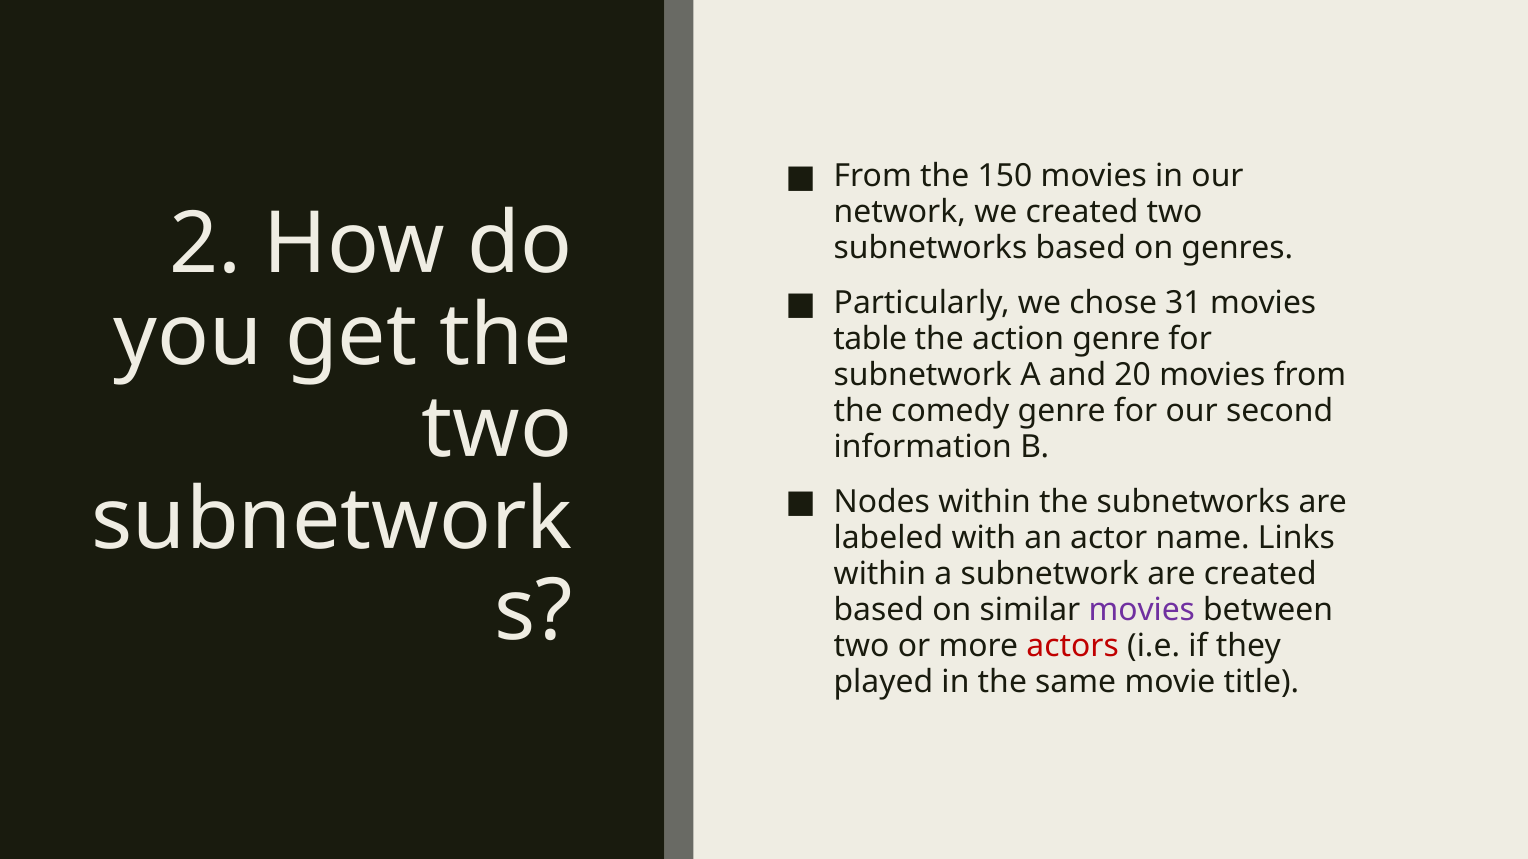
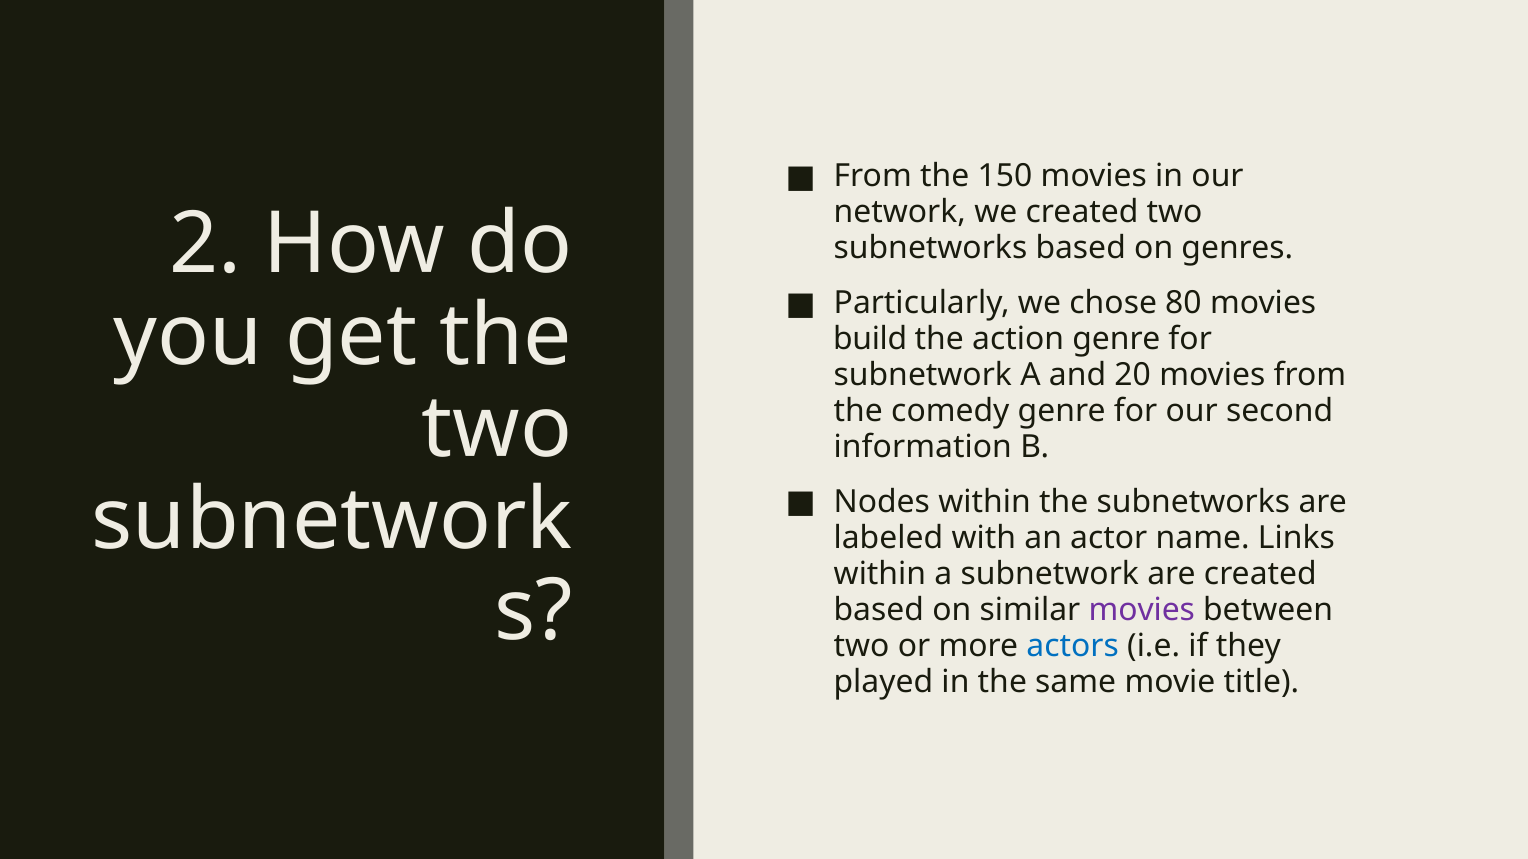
31: 31 -> 80 (1183, 303)
table: table -> build (870, 339)
actors colour: red -> blue (1073, 646)
